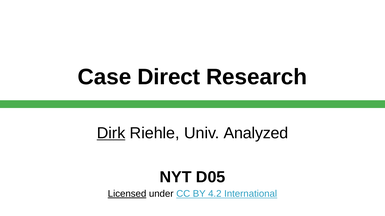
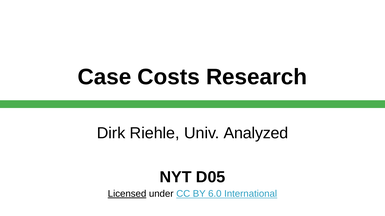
Direct: Direct -> Costs (169, 77)
Dirk underline: present -> none (111, 133)
4.2: 4.2 -> 6.0 (215, 194)
